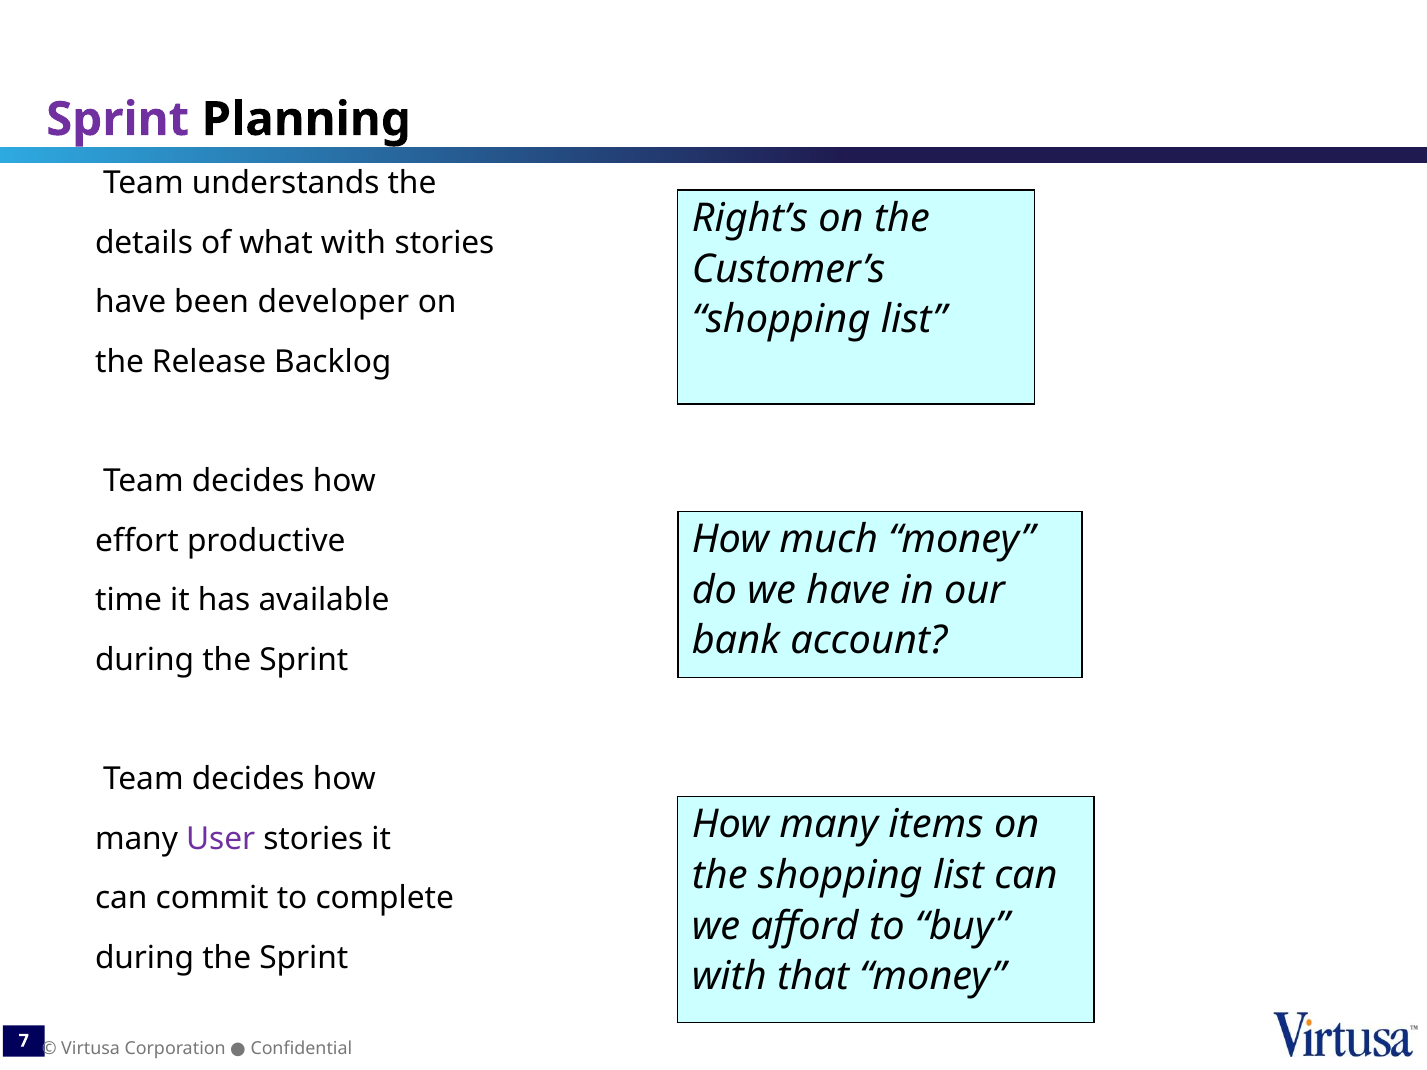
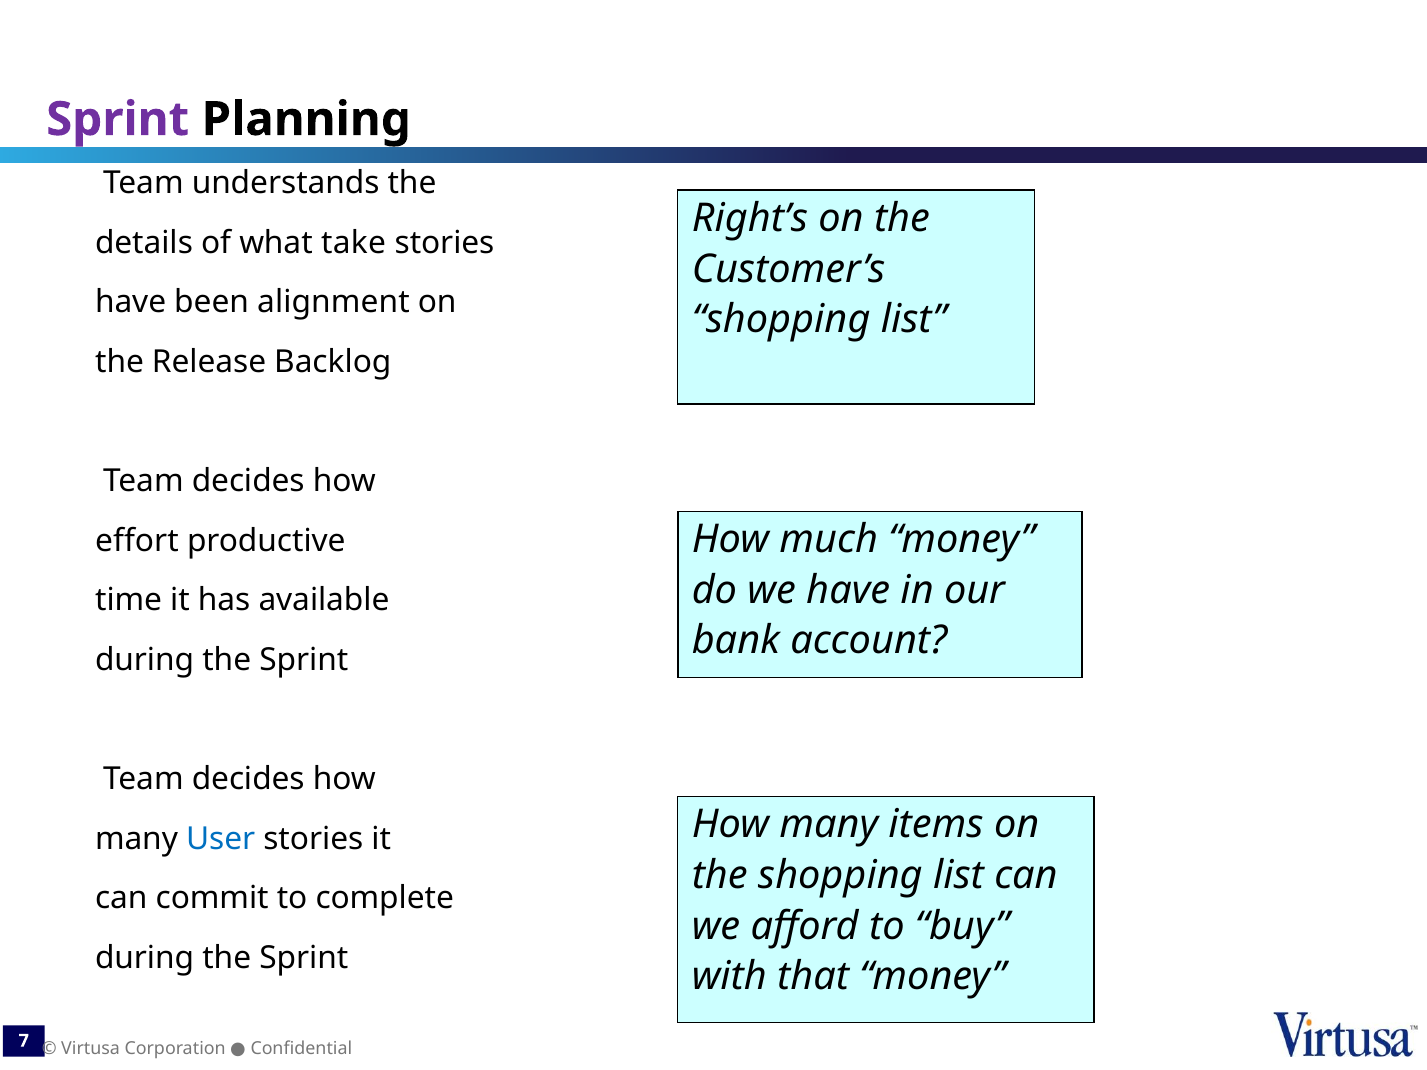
what with: with -> take (353, 243)
developer: developer -> alignment (333, 303)
User colour: purple -> blue (221, 839)
